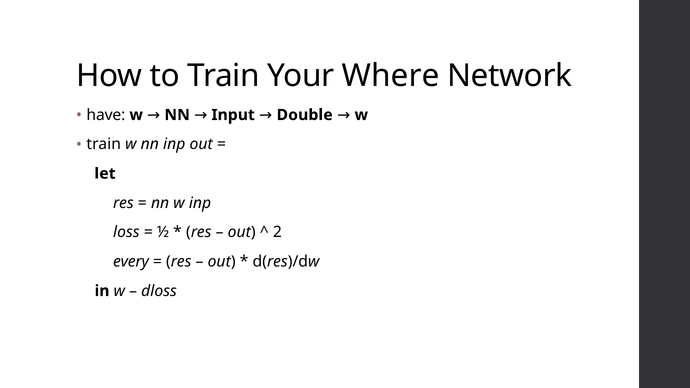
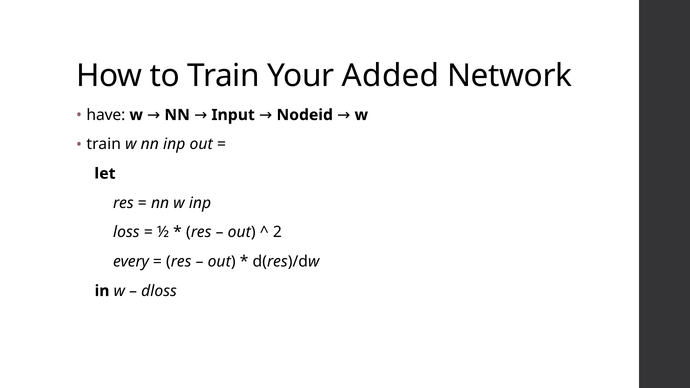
Where: Where -> Added (391, 76)
Double: Double -> Nodeid (305, 115)
